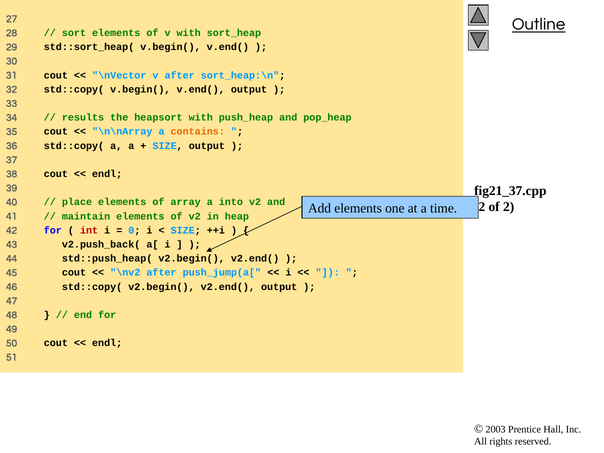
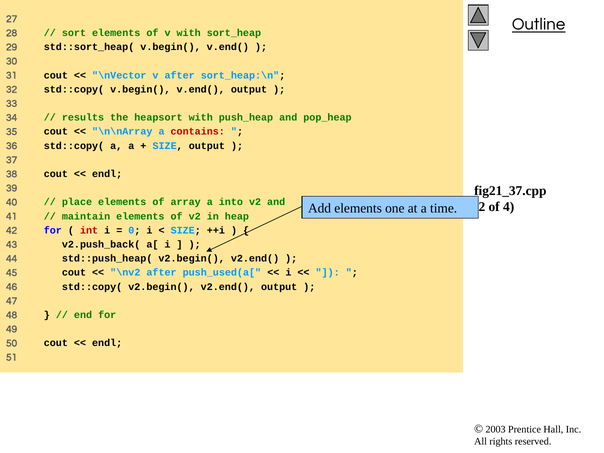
contains colour: orange -> red (198, 132)
of 2: 2 -> 4 (509, 207)
push_jump(a[: push_jump(a[ -> push_used(a[ (222, 273)
